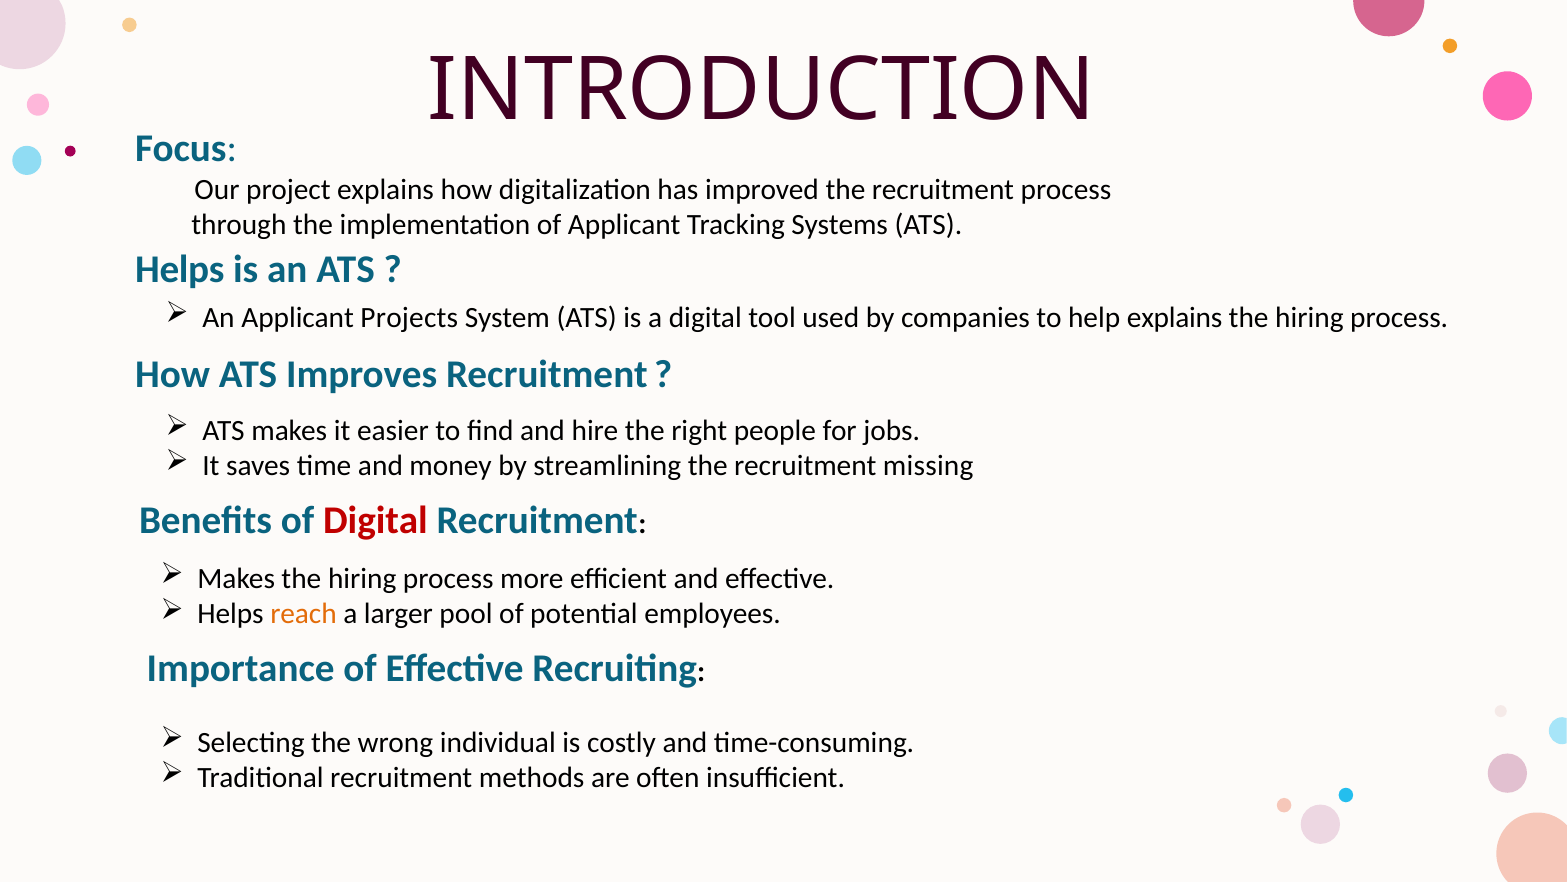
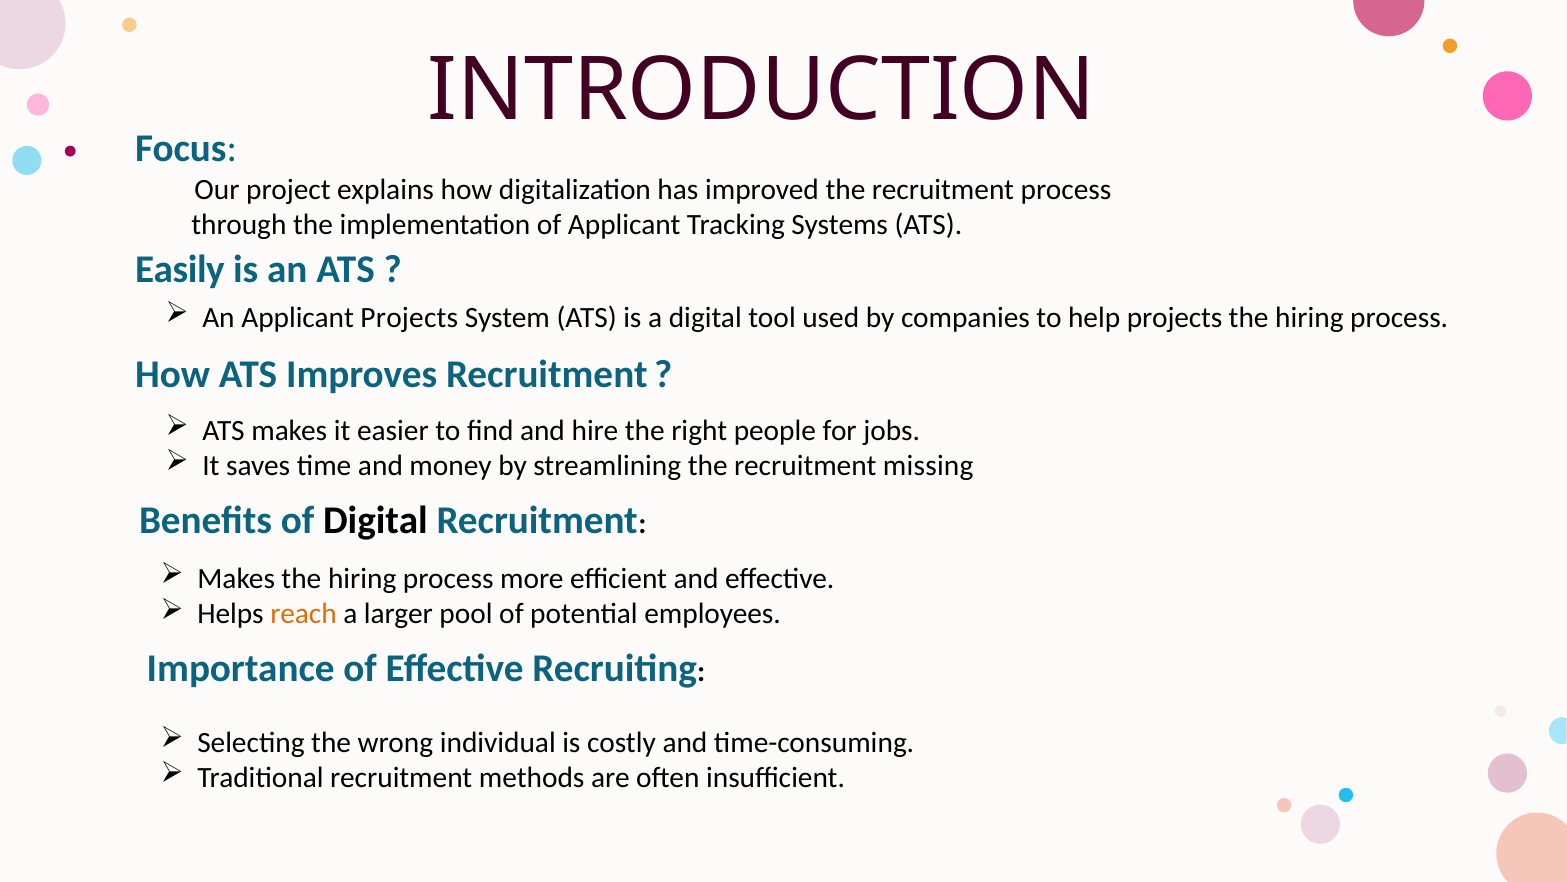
Helps: Helps -> Easily (180, 270)
help explains: explains -> projects (1175, 318)
Digital colour: red -> black (375, 520)
